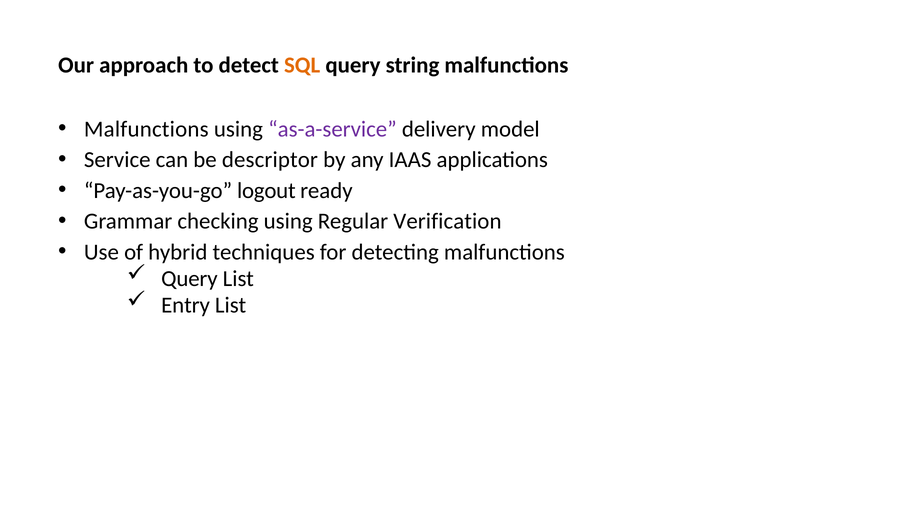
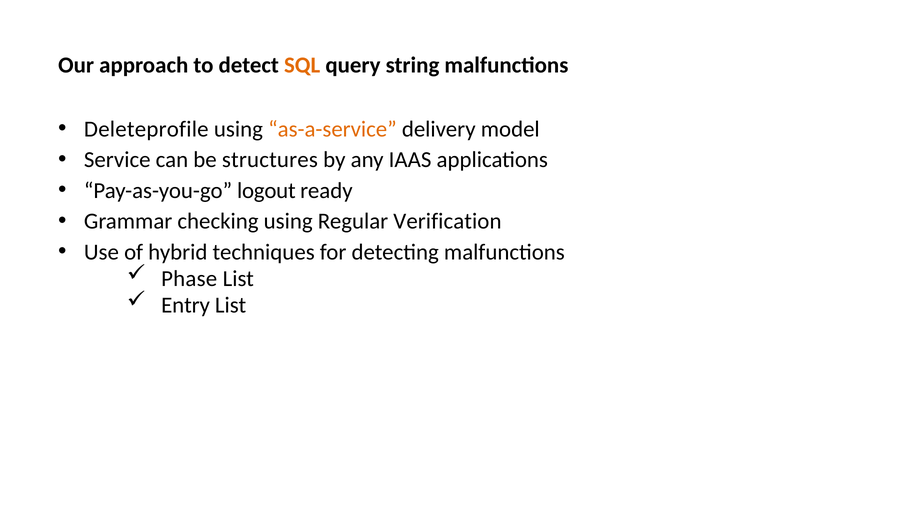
Malfunctions: Malfunctions -> Deleteprofile (146, 129)
as-a-service colour: purple -> orange (332, 129)
descriptor: descriptor -> structures (270, 160)
Query: Query -> Phase (189, 279)
